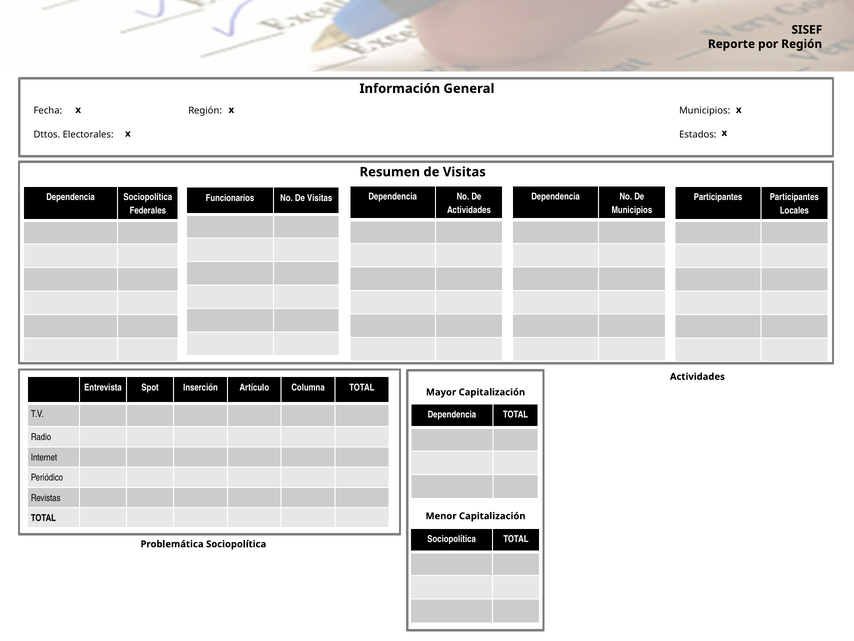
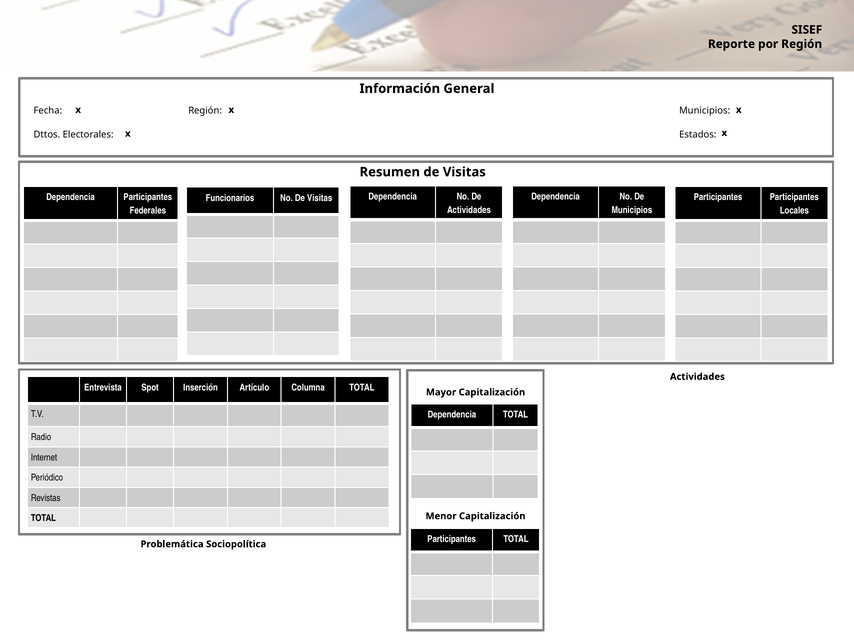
Dependencia Sociopolítica: Sociopolítica -> Participantes (148, 197)
Sociopolítica: Sociopolítica -> Participantes (452, 539)
